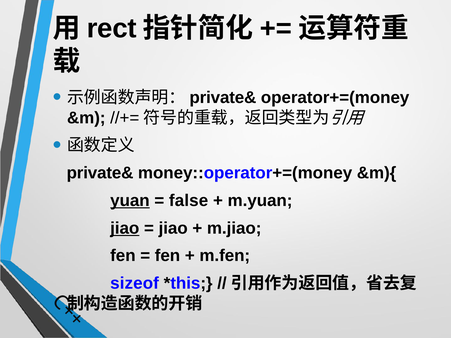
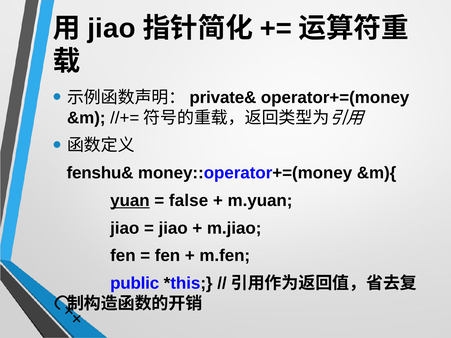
rect: rect -> jiao (111, 28)
private&: private& -> fenshu& (100, 173)
jiao underline: present -> none (125, 228)
sizeof: sizeof -> public (135, 283)
